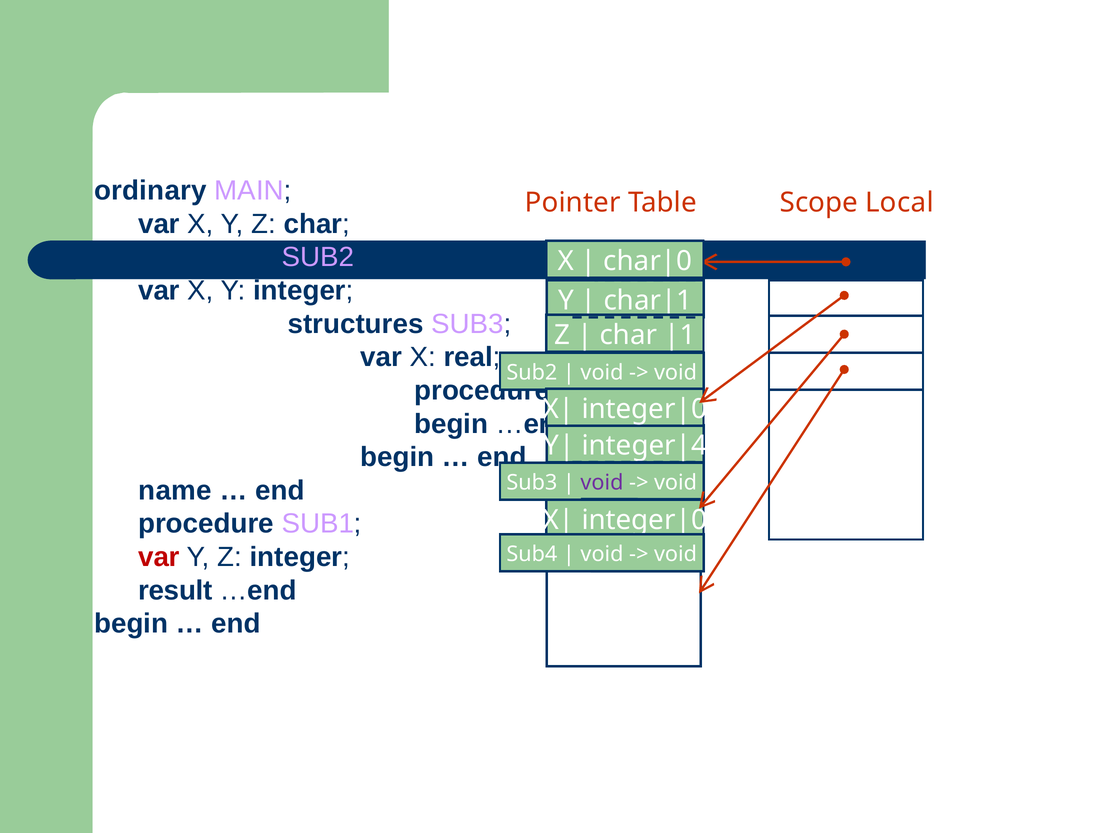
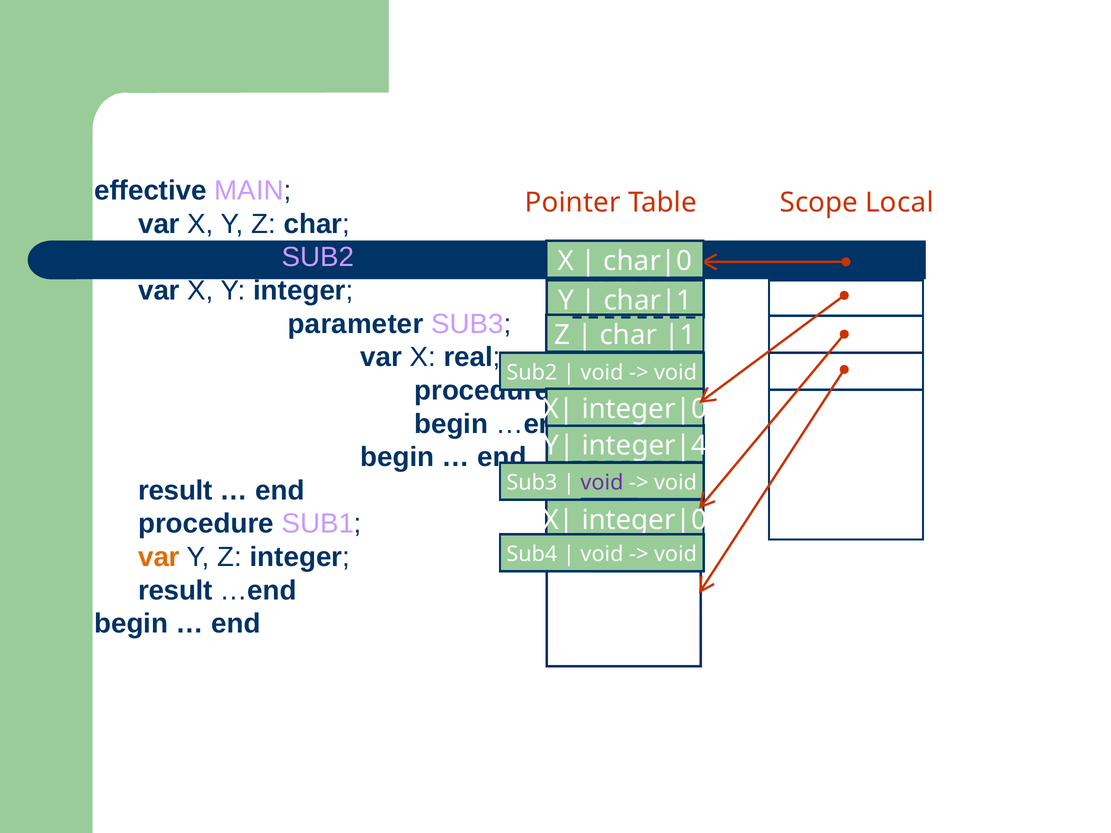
ordinary: ordinary -> effective (151, 191)
structures: structures -> parameter (356, 324)
name: name -> result (175, 491)
var colour: red -> orange (159, 557)
